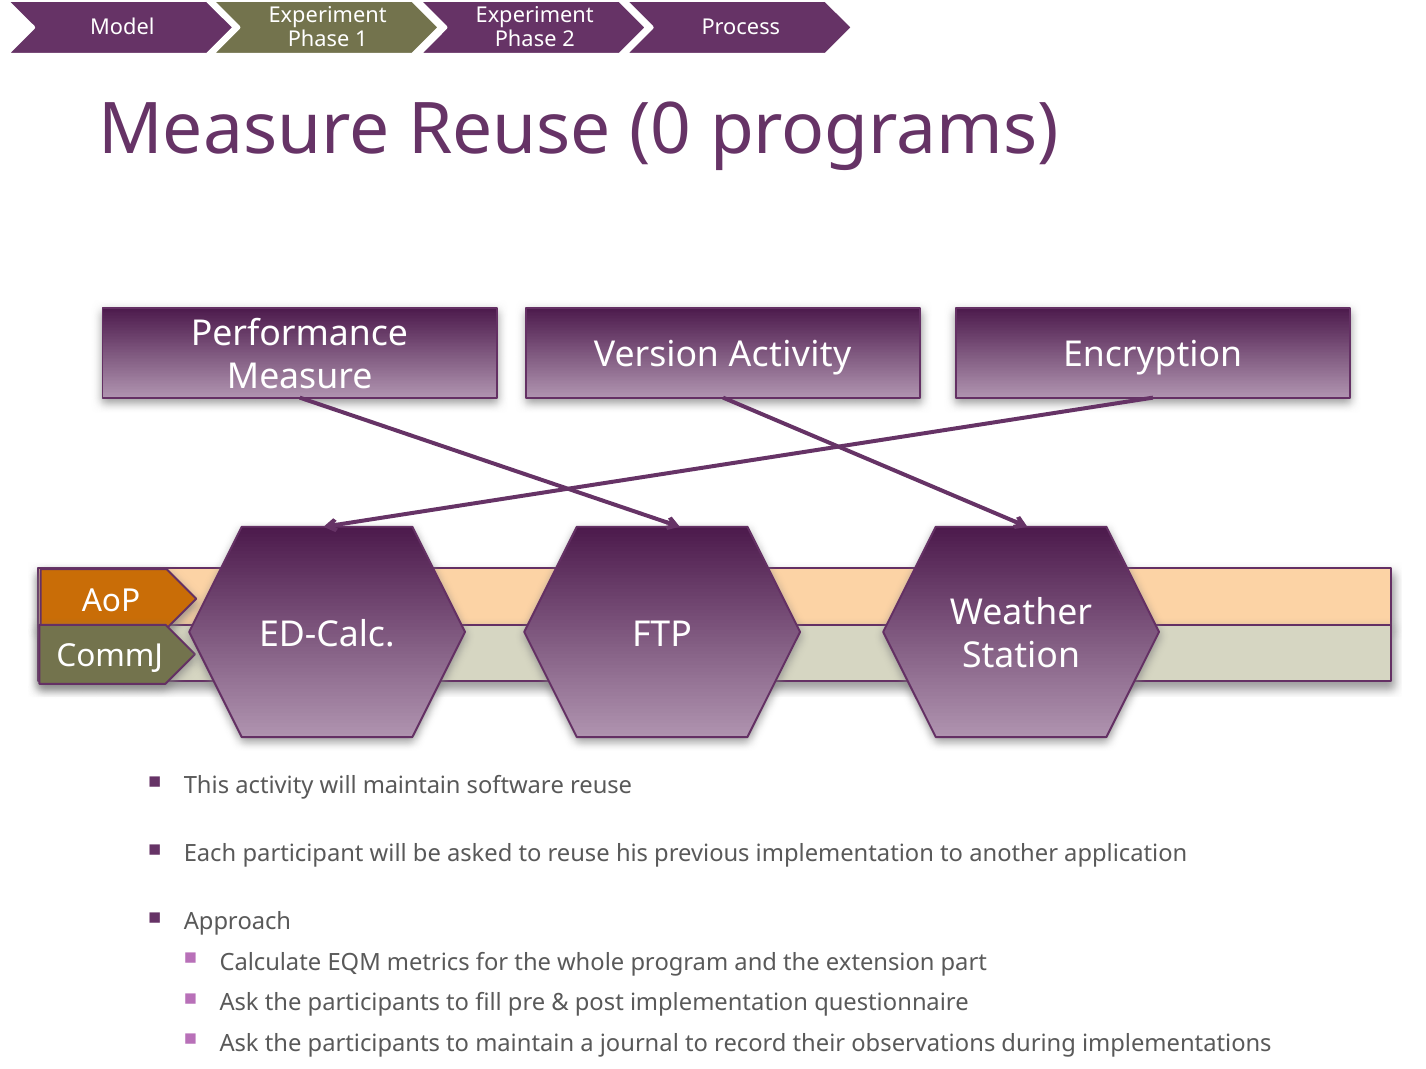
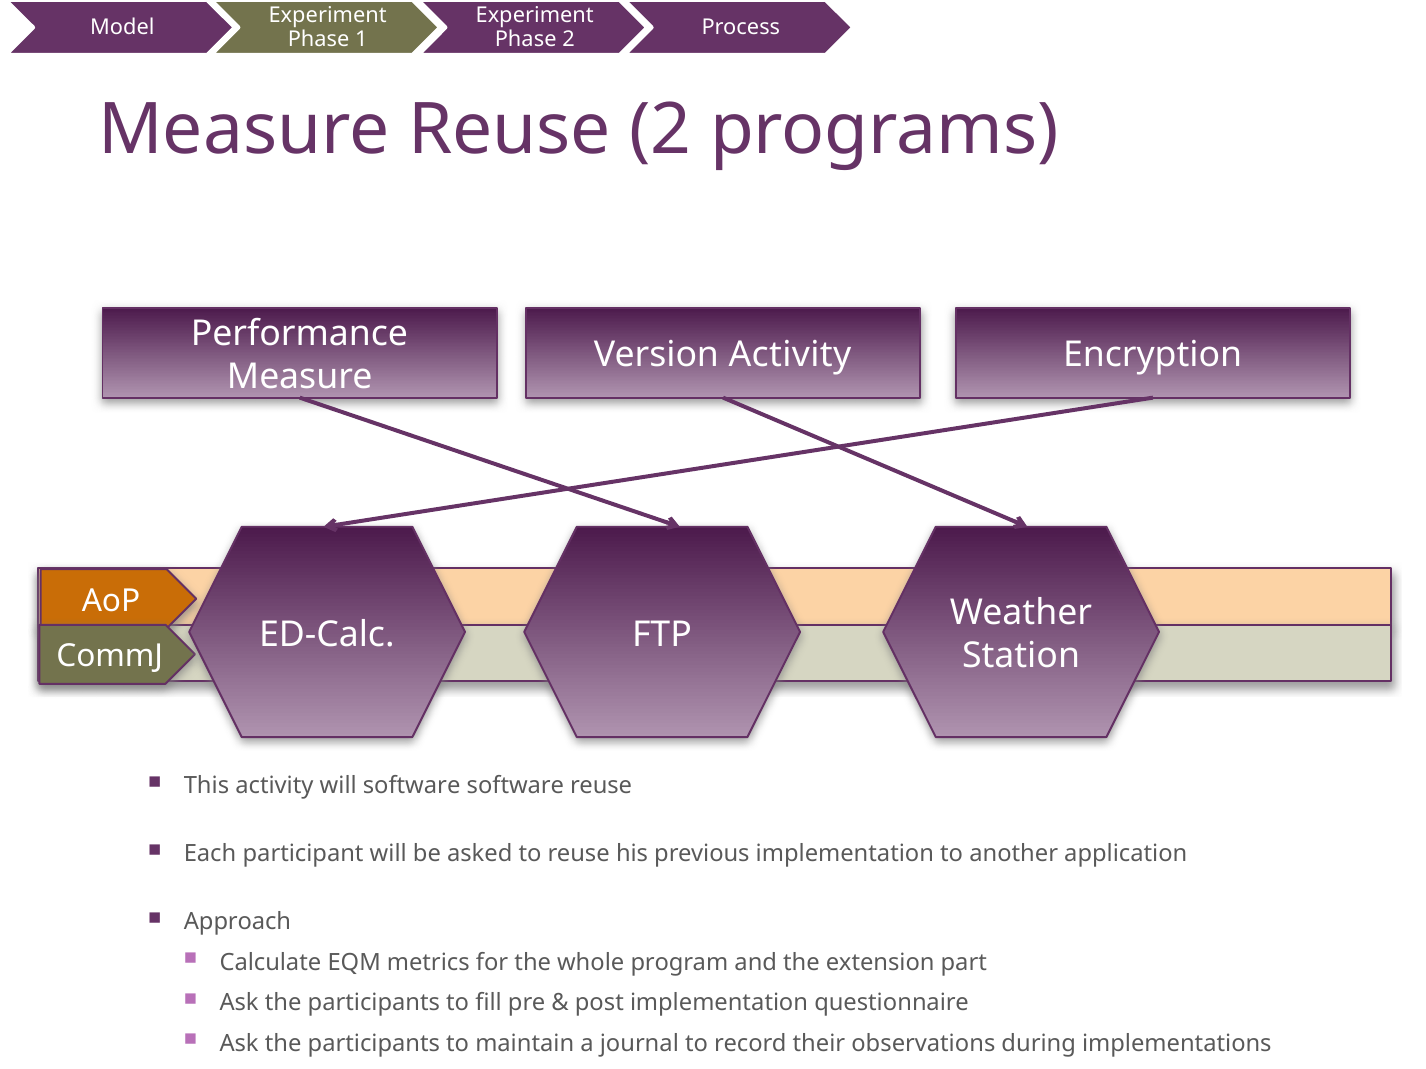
Reuse 0: 0 -> 2 (660, 130)
will maintain: maintain -> software (412, 786)
